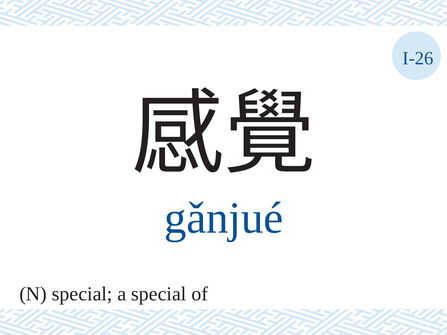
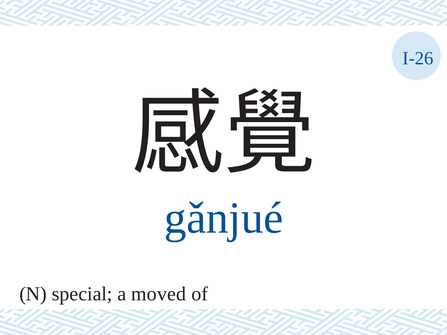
a special: special -> moved (159, 294)
